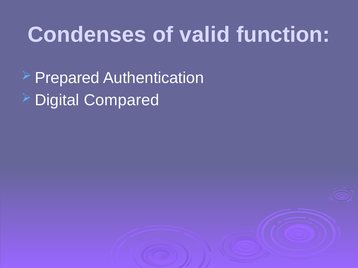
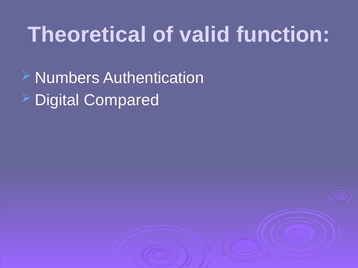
Condenses: Condenses -> Theoretical (87, 35)
Prepared: Prepared -> Numbers (67, 78)
